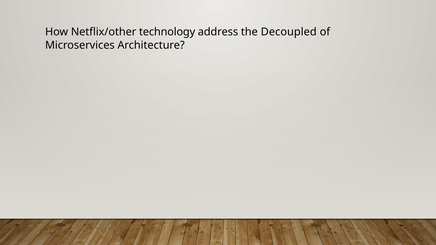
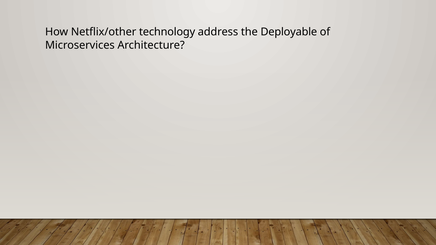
Decoupled: Decoupled -> Deployable (289, 32)
